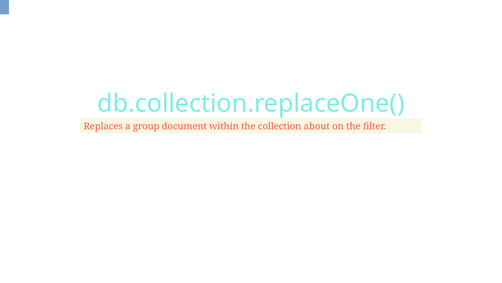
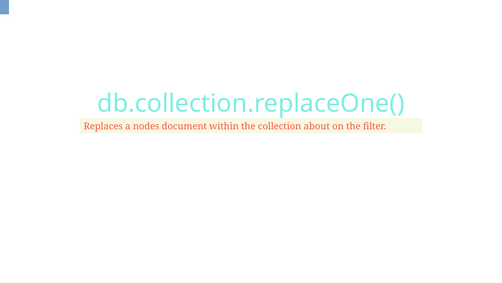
group: group -> nodes (146, 126)
